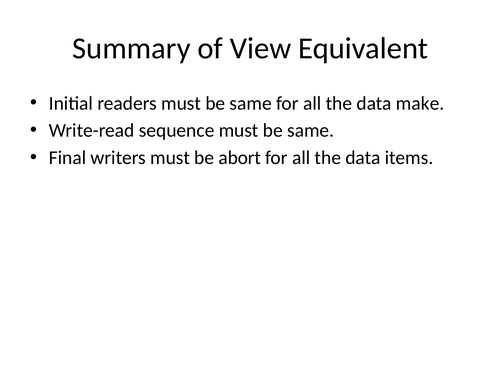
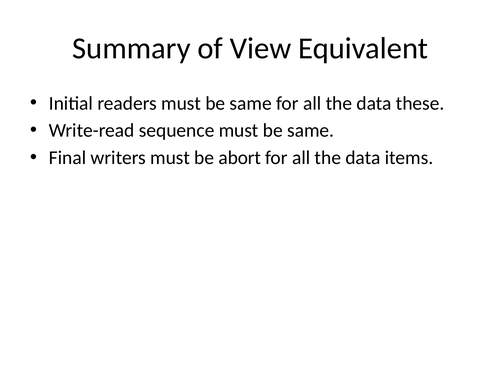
make: make -> these (420, 103)
